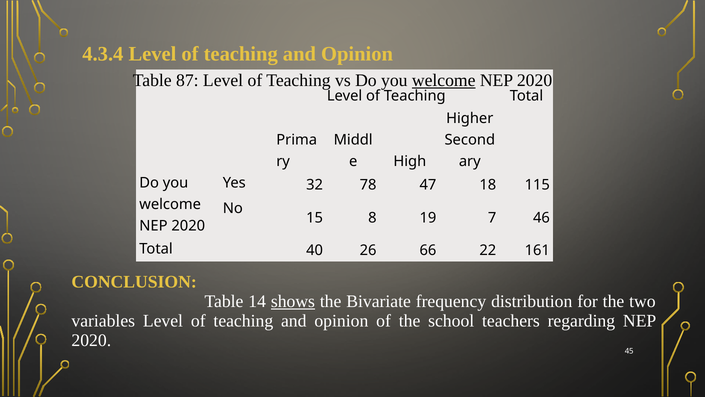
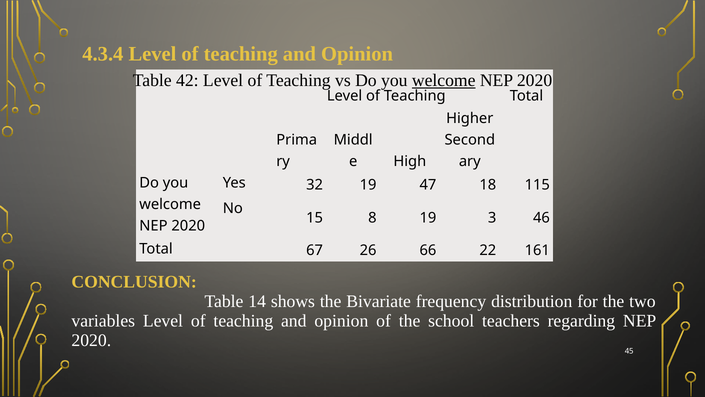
87: 87 -> 42 (187, 80)
32 78: 78 -> 19 (368, 185)
7: 7 -> 3 (492, 218)
40: 40 -> 67 (315, 250)
shows underline: present -> none (293, 301)
